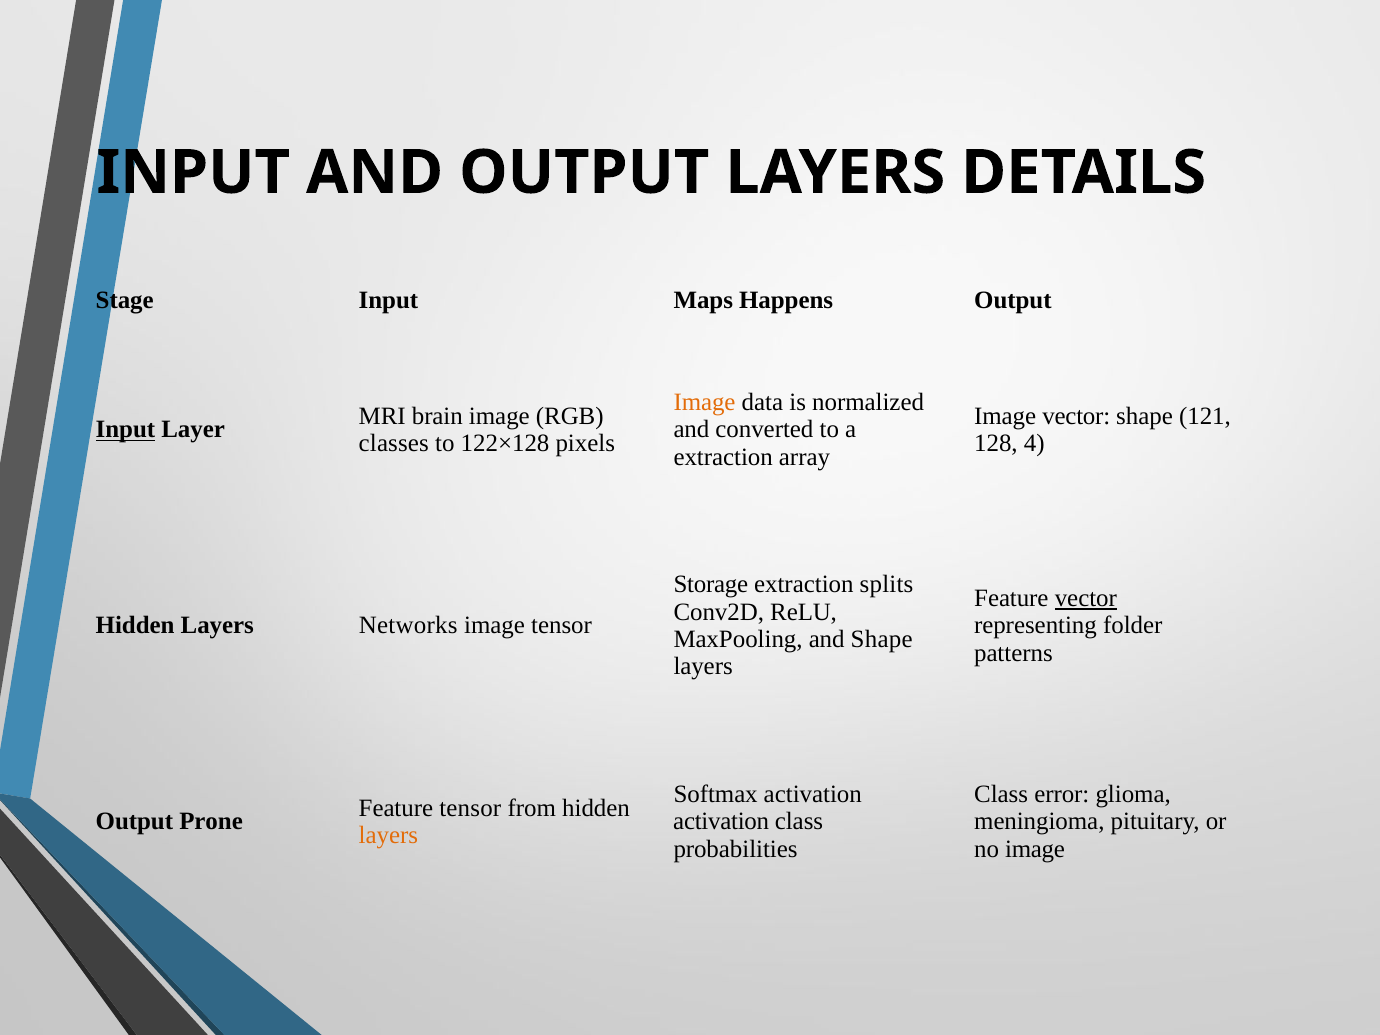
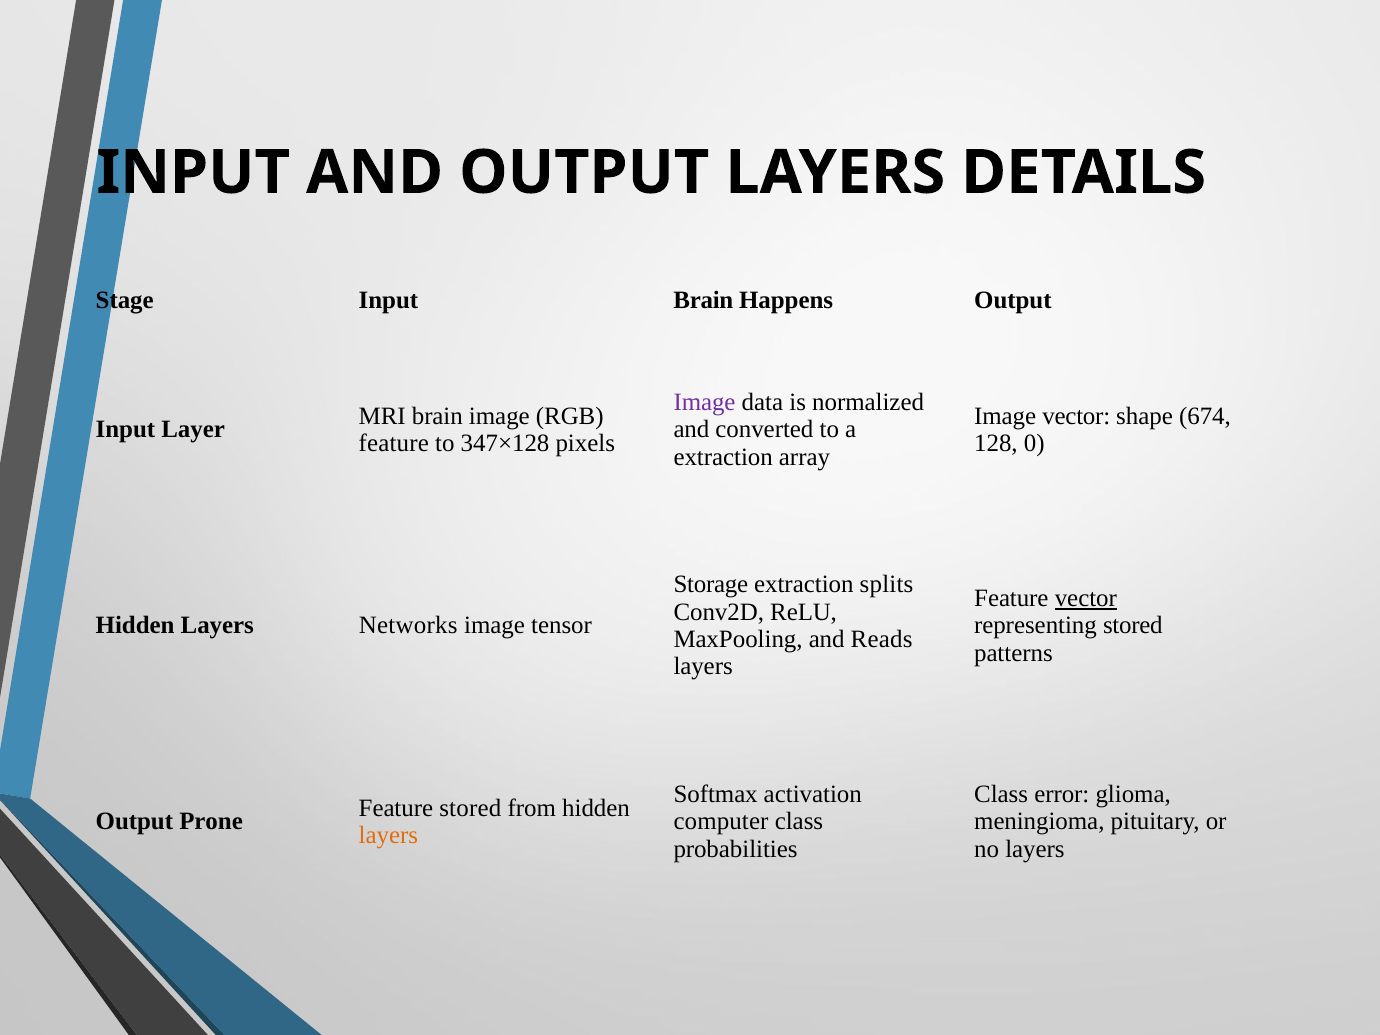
Input Maps: Maps -> Brain (703, 300)
Image colour: orange -> purple (705, 402)
121: 121 -> 674 (1205, 416)
Input underline: present -> none (125, 430)
classes: classes -> feature (394, 443)
122×128: 122×128 -> 347×128 (505, 443)
4: 4 -> 0 (1034, 443)
representing folder: folder -> stored (1133, 626)
and Shape: Shape -> Reads (882, 639)
Feature tensor: tensor -> stored (470, 808)
activation: activation -> computer (721, 822)
no image: image -> layers (1035, 849)
